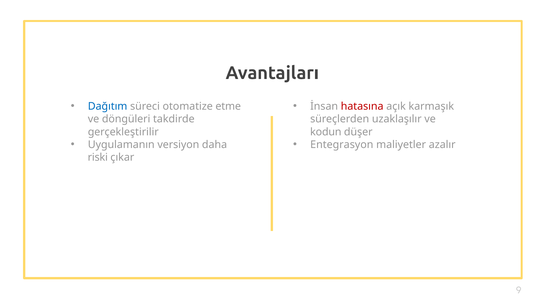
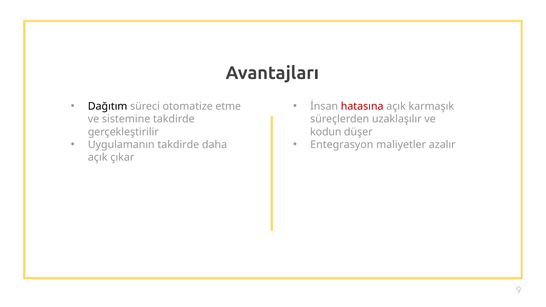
Dağıtım colour: blue -> black (108, 106)
döngüleri: döngüleri -> sistemine (126, 119)
Uygulamanın versiyon: versiyon -> takdirde (178, 145)
riski: riski -> açık (98, 157)
